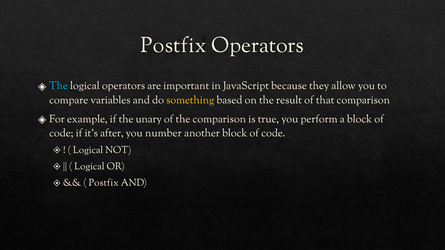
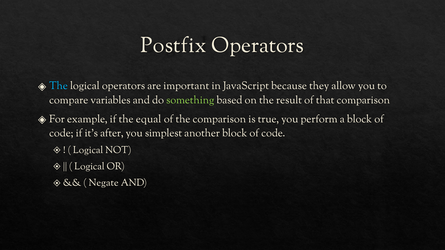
something colour: yellow -> light green (190, 100)
unary: unary -> equal (149, 119)
number: number -> simplest (164, 133)
Postfix: Postfix -> Negate (104, 183)
